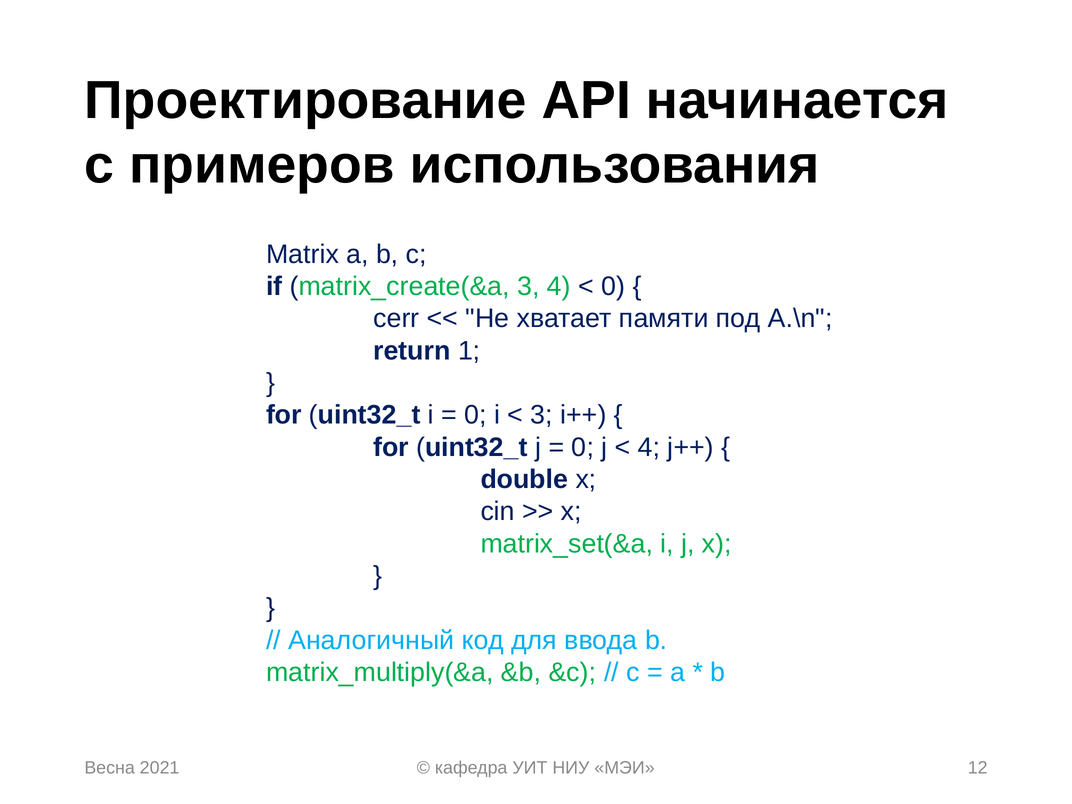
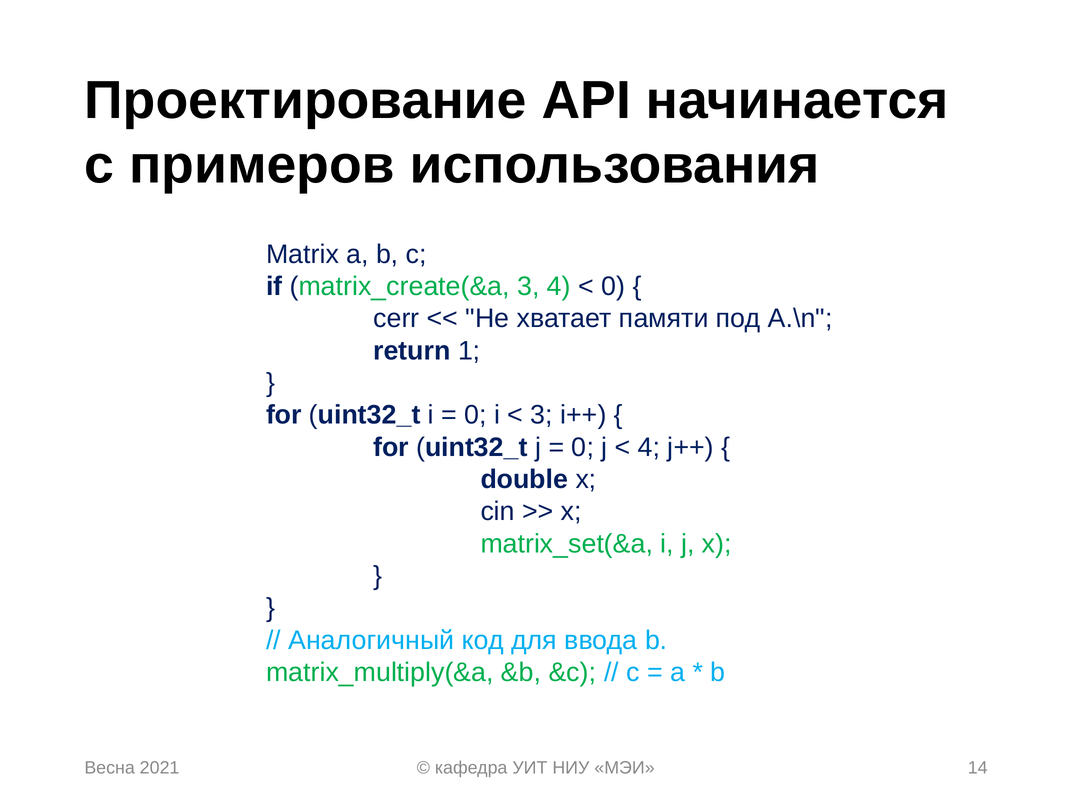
12: 12 -> 14 (978, 768)
